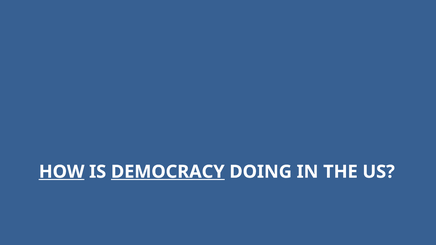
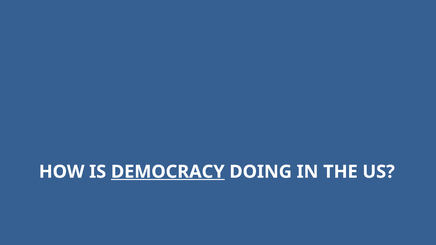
HOW underline: present -> none (62, 172)
